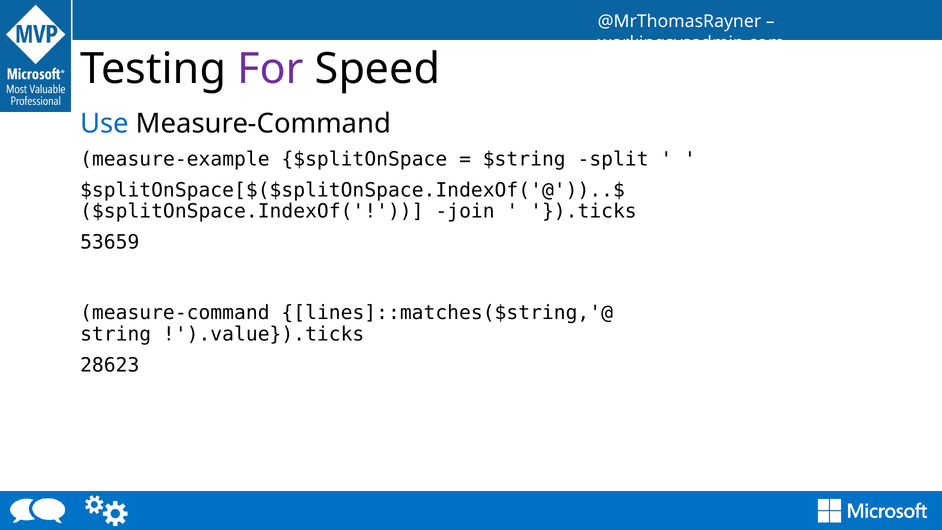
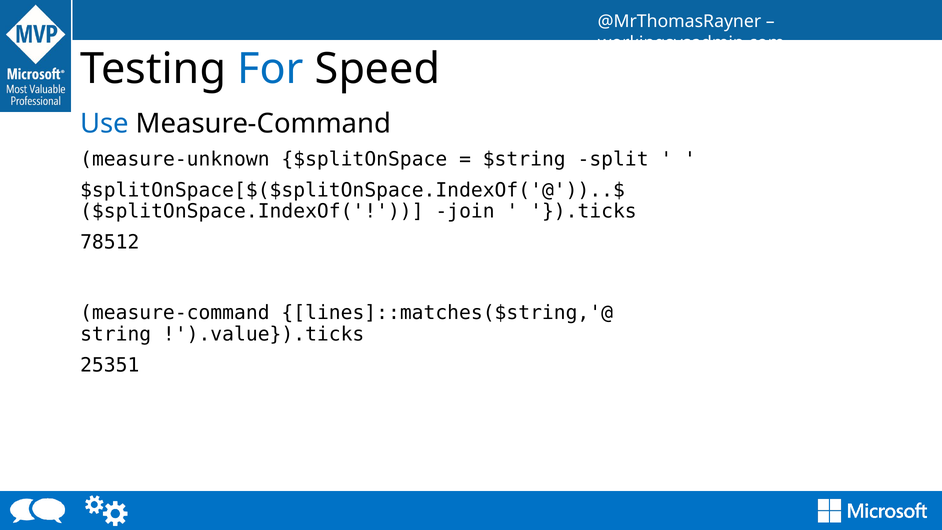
For colour: purple -> blue (270, 69)
measure-example: measure-example -> measure-unknown (175, 159)
53659: 53659 -> 78512 (110, 242)
28623: 28623 -> 25351 (110, 365)
